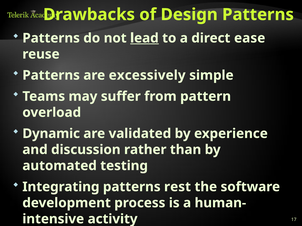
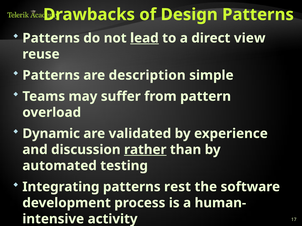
ease: ease -> view (250, 38)
excessively: excessively -> description (147, 75)
rather underline: none -> present (145, 150)
